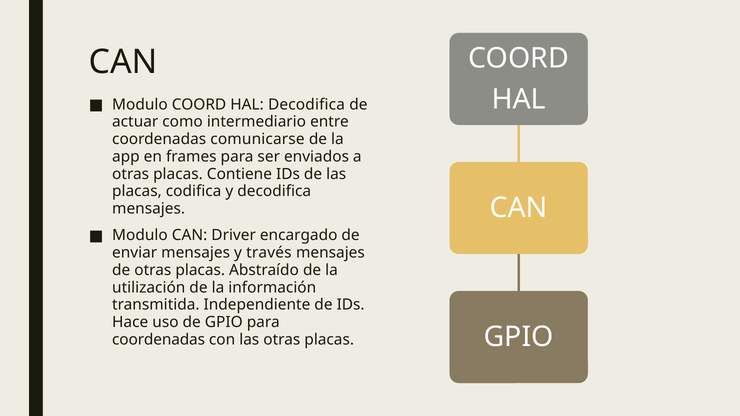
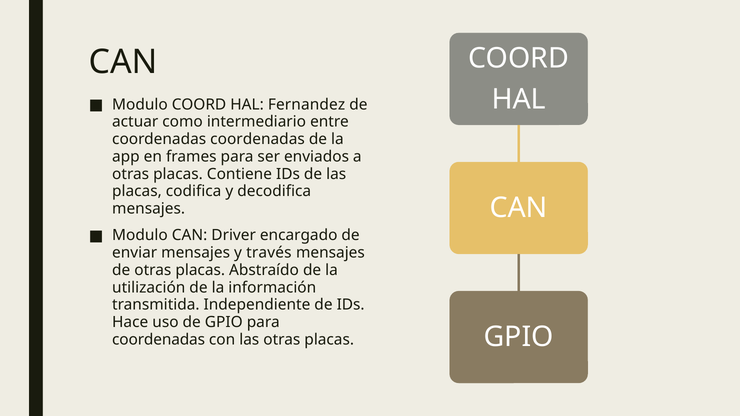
HAL Decodifica: Decodifica -> Fernandez (307, 104)
coordenadas comunicarse: comunicarse -> coordenadas (258, 139)
